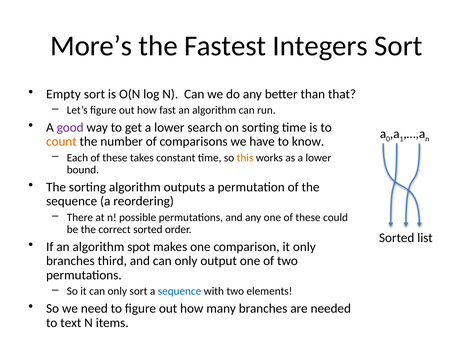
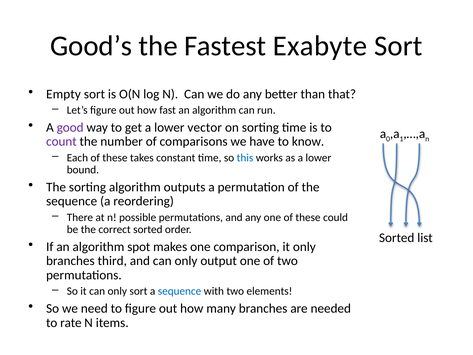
More’s: More’s -> Good’s (91, 46)
Integers: Integers -> Exabyte (320, 46)
search: search -> vector (205, 127)
count colour: orange -> purple (61, 141)
this colour: orange -> blue (245, 158)
text: text -> rate (71, 322)
